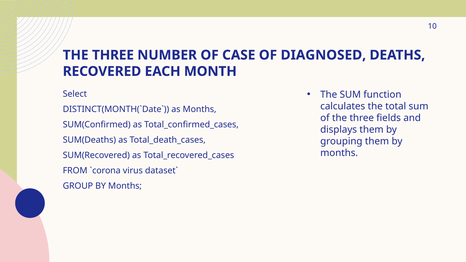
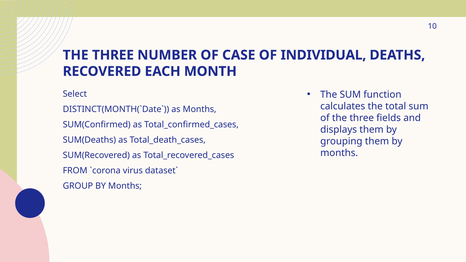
DIAGNOSED: DIAGNOSED -> INDIVIDUAL (323, 55)
